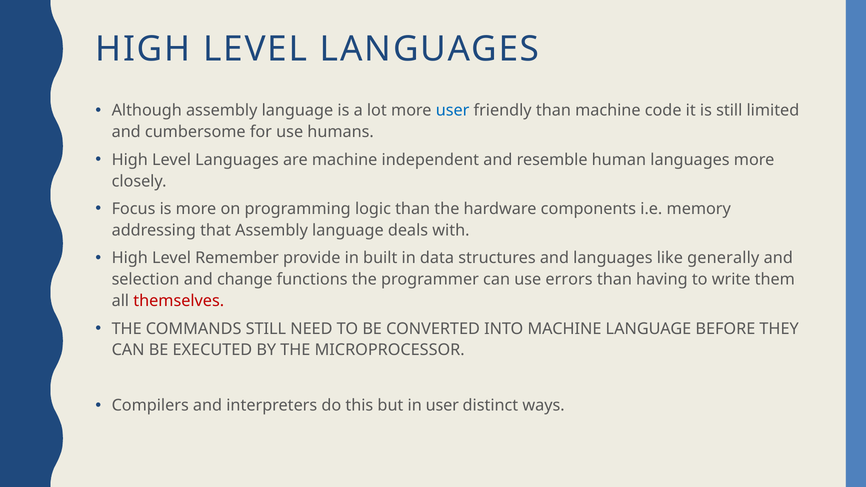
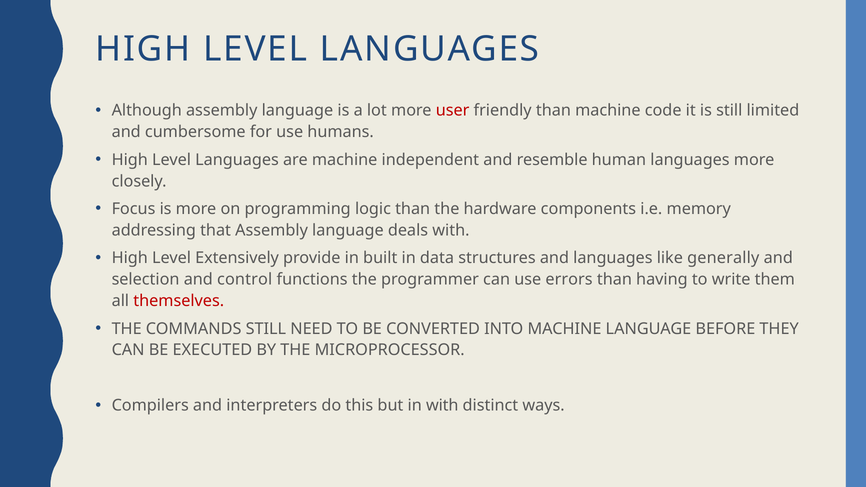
user colour: blue -> red (453, 111)
Remember: Remember -> Extensively (237, 258)
change: change -> control (245, 280)
in user: user -> with (442, 406)
